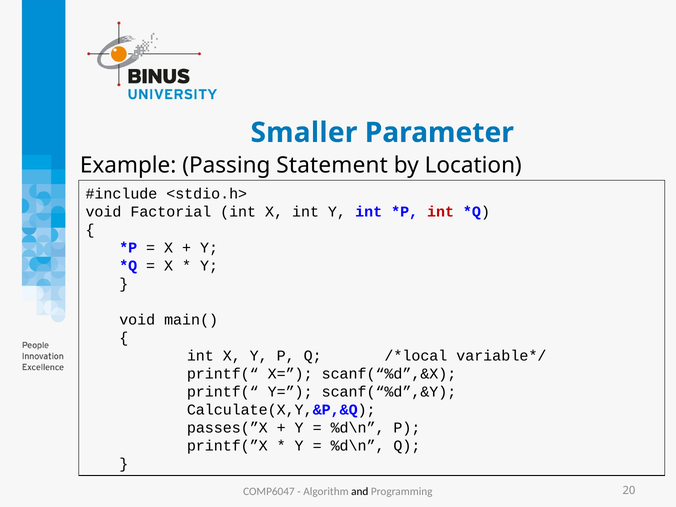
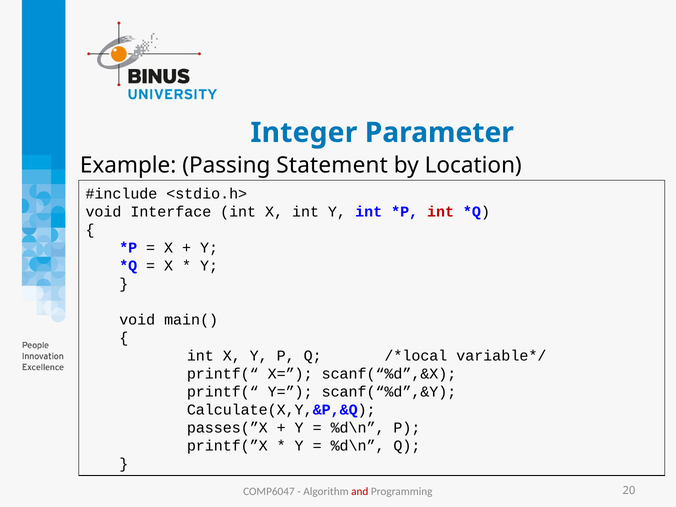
Smaller: Smaller -> Integer (304, 133)
Factorial: Factorial -> Interface (171, 212)
and colour: black -> red (360, 491)
